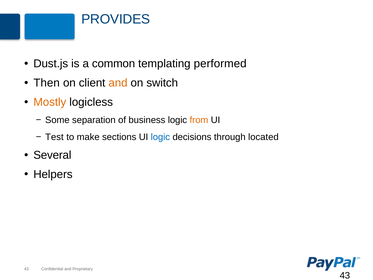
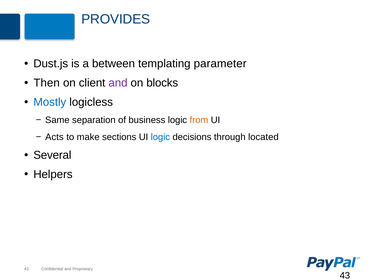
common: common -> between (114, 64)
performed: performed -> parameter (220, 64)
and colour: orange -> purple (118, 83)
switch: switch -> blocks (162, 83)
Mostly colour: orange -> blue (50, 102)
Some: Some -> Same (57, 120)
Test: Test -> Acts (54, 137)
